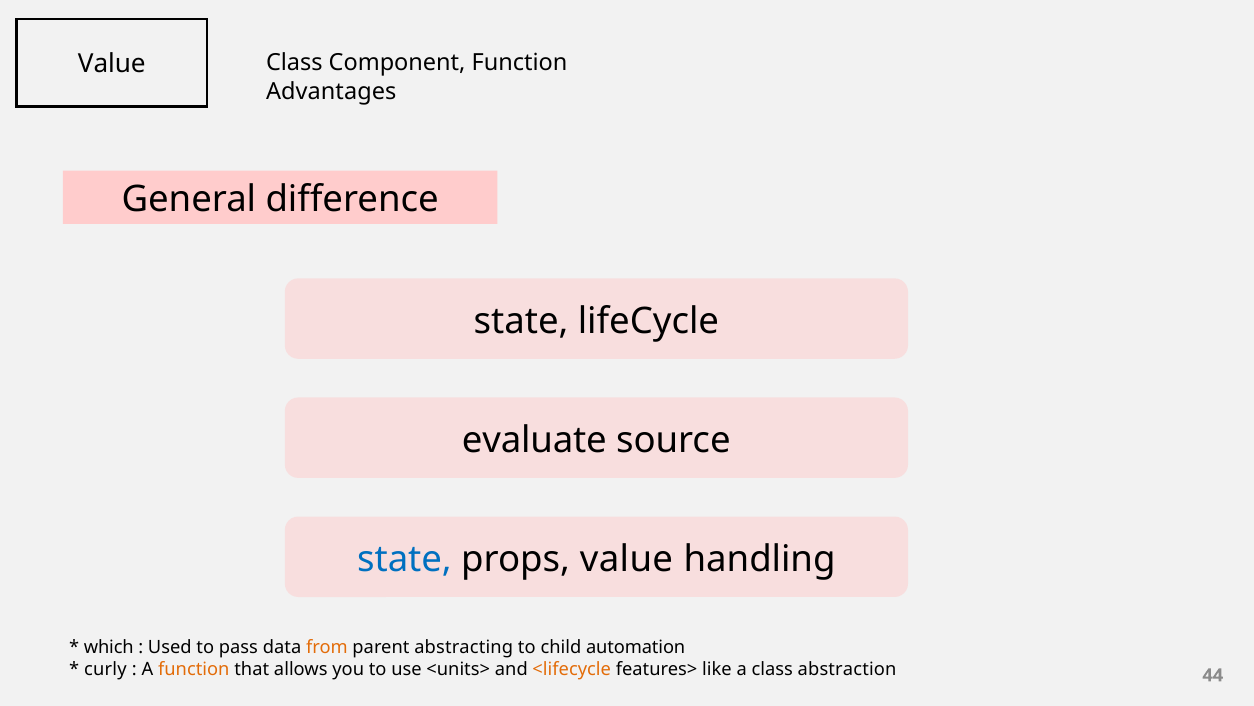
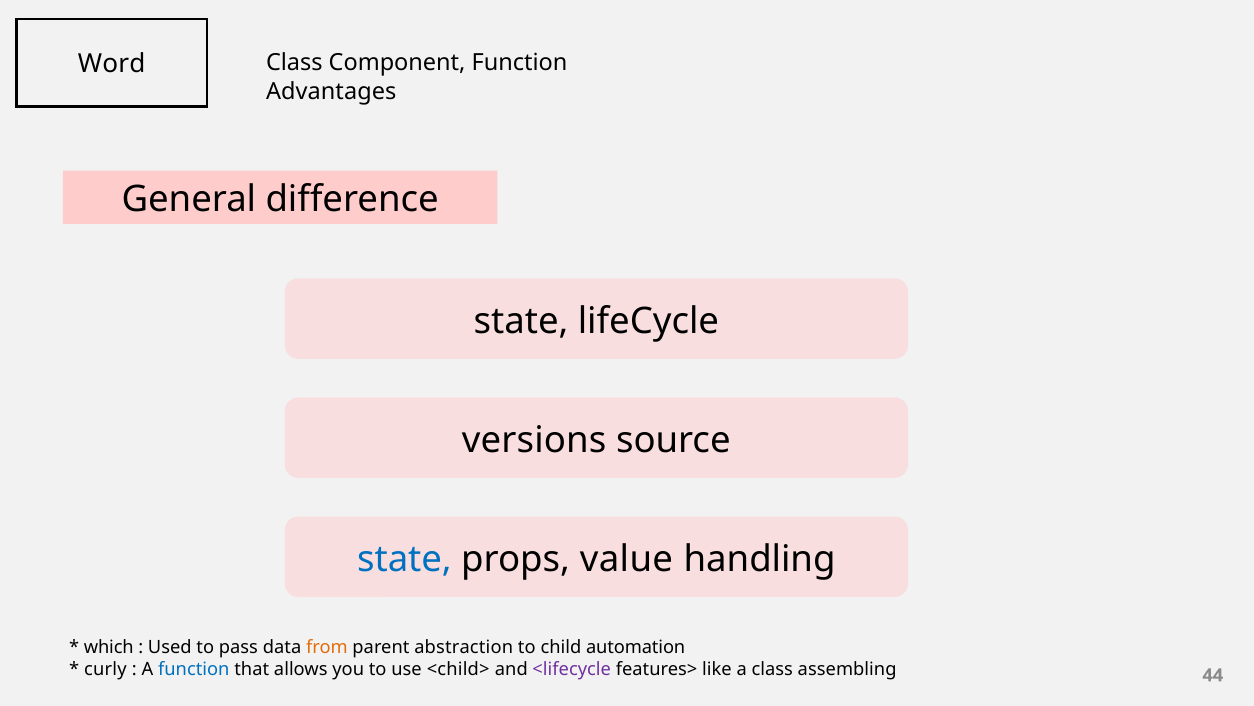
Value: Value -> Word (112, 64)
evaluate: evaluate -> versions (534, 440)
abstracting: abstracting -> abstraction (464, 647)
function colour: orange -> blue (194, 669)
<units>: <units> -> <child> (458, 669)
<lifecycle colour: orange -> purple (572, 669)
abstraction: abstraction -> assembling (847, 669)
